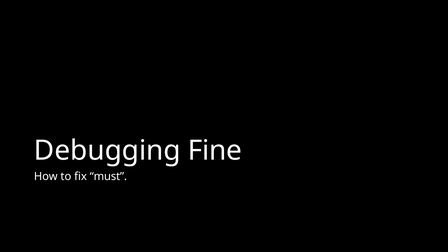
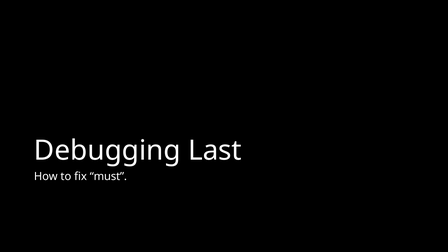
Fine: Fine -> Last (215, 151)
